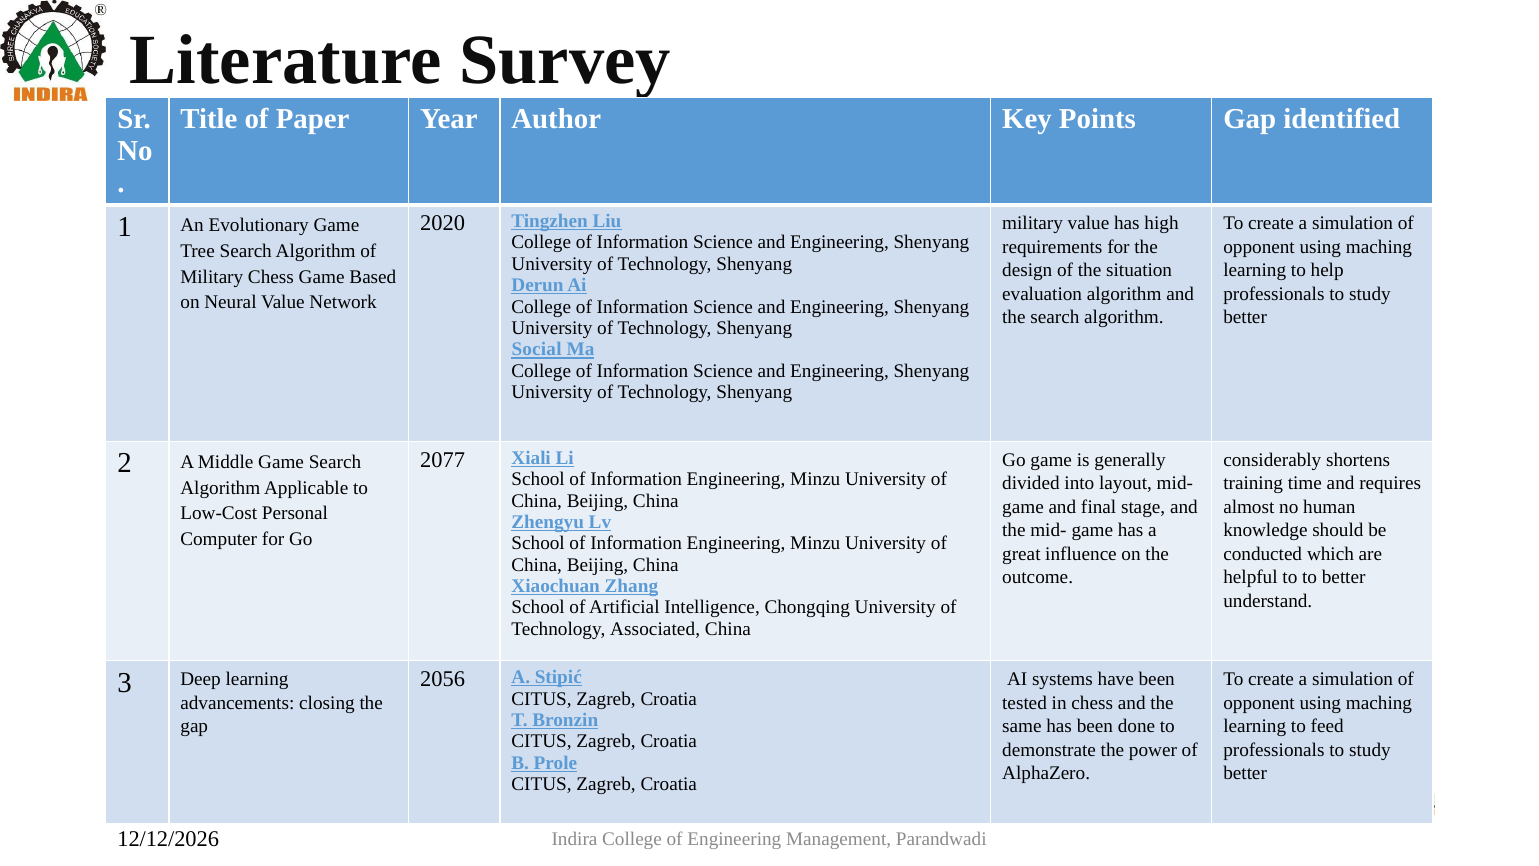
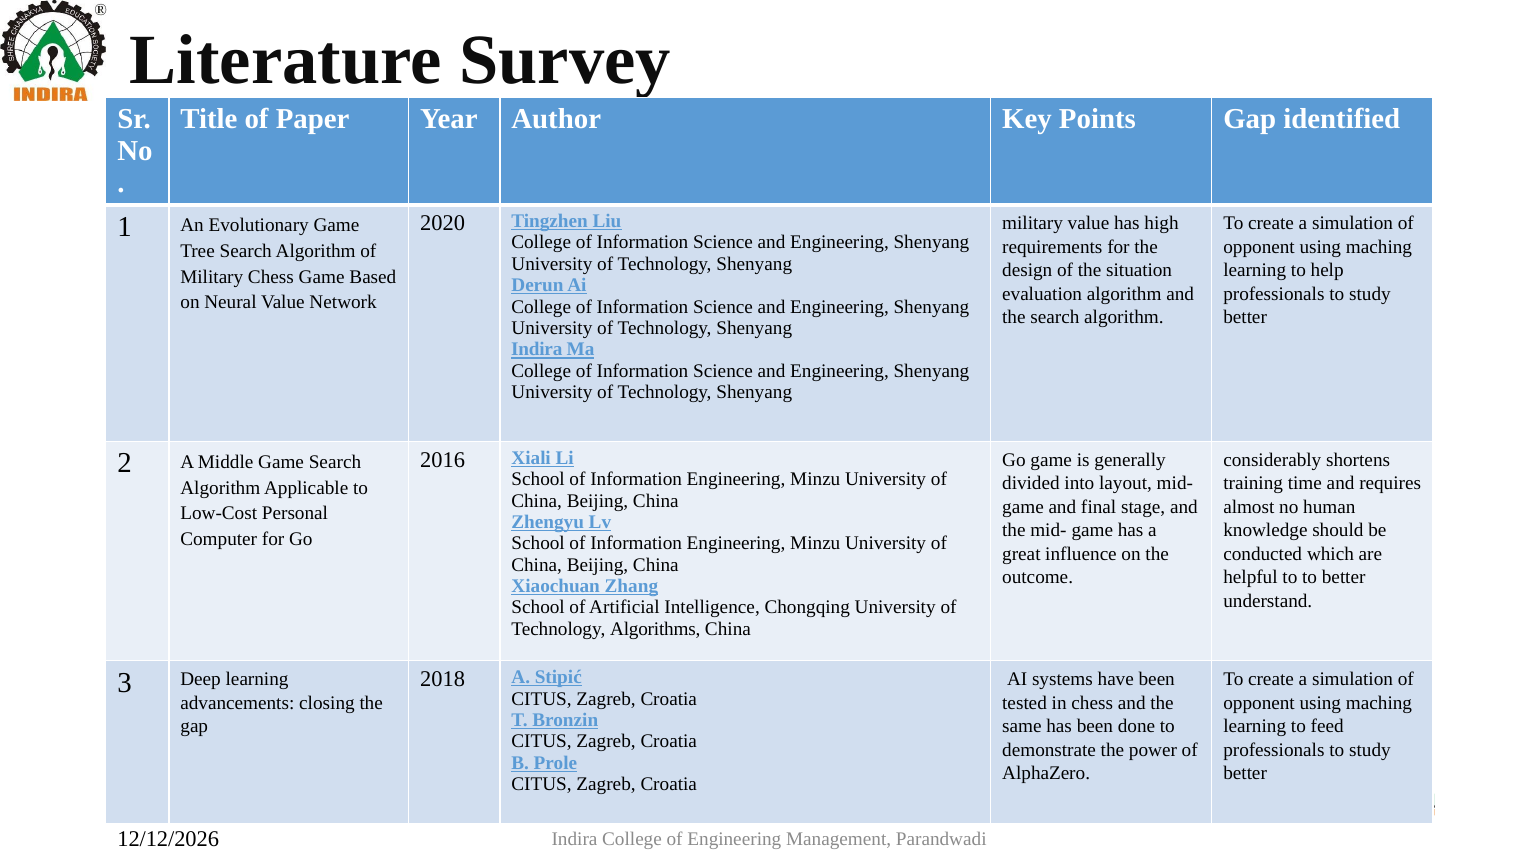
Social: Social -> Indira (537, 349)
2077: 2077 -> 2016 (443, 460)
Associated: Associated -> Algorithms (655, 629)
2056: 2056 -> 2018 (443, 679)
